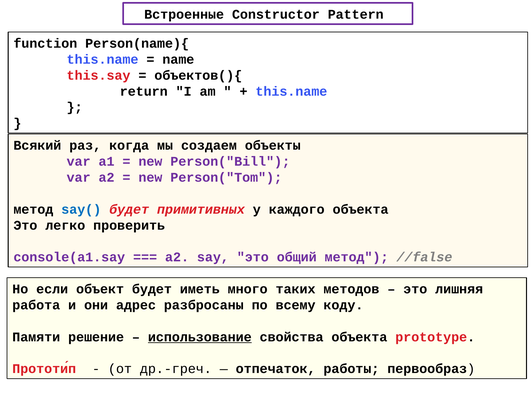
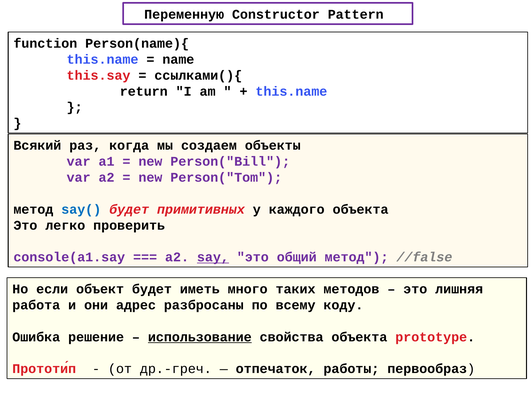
Встроенные: Встроенные -> Переменную (184, 14)
объектов(){: объектов(){ -> ссылками(){ (198, 75)
say underline: none -> present (213, 257)
Памяти: Памяти -> Ошибка (36, 337)
